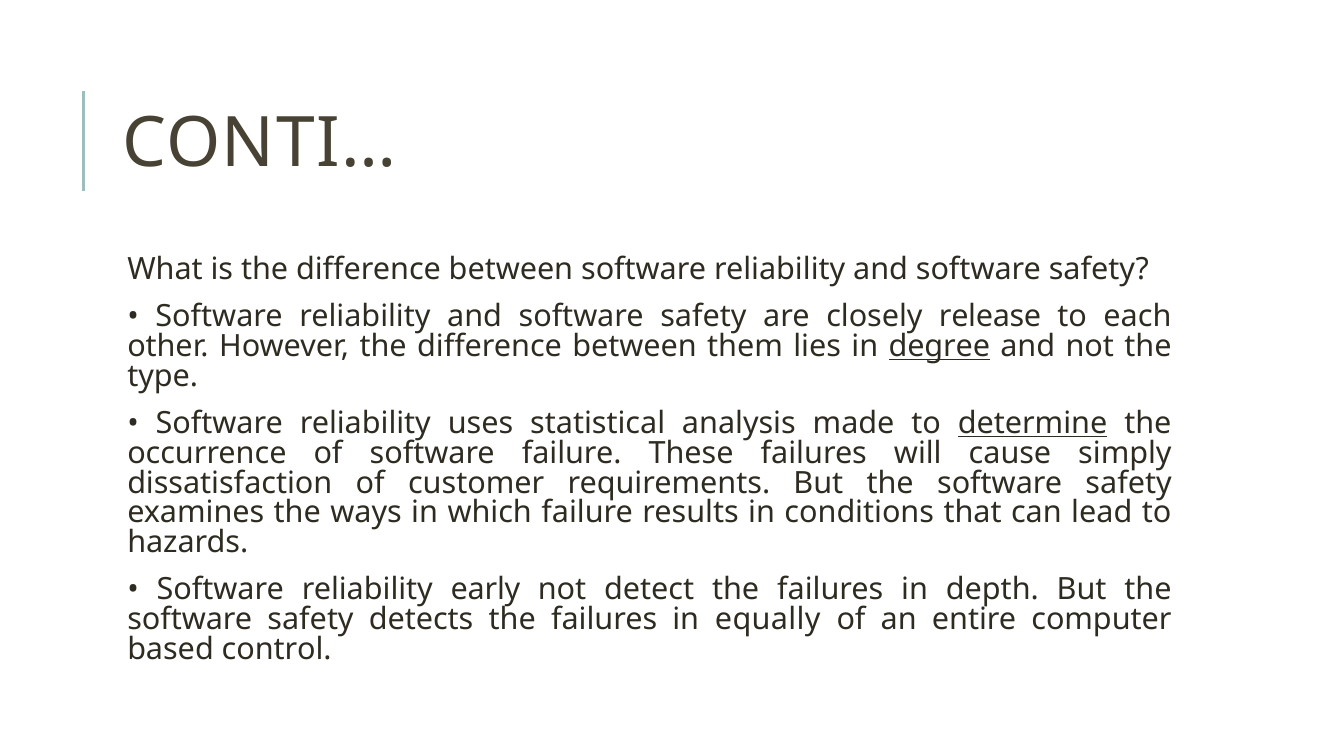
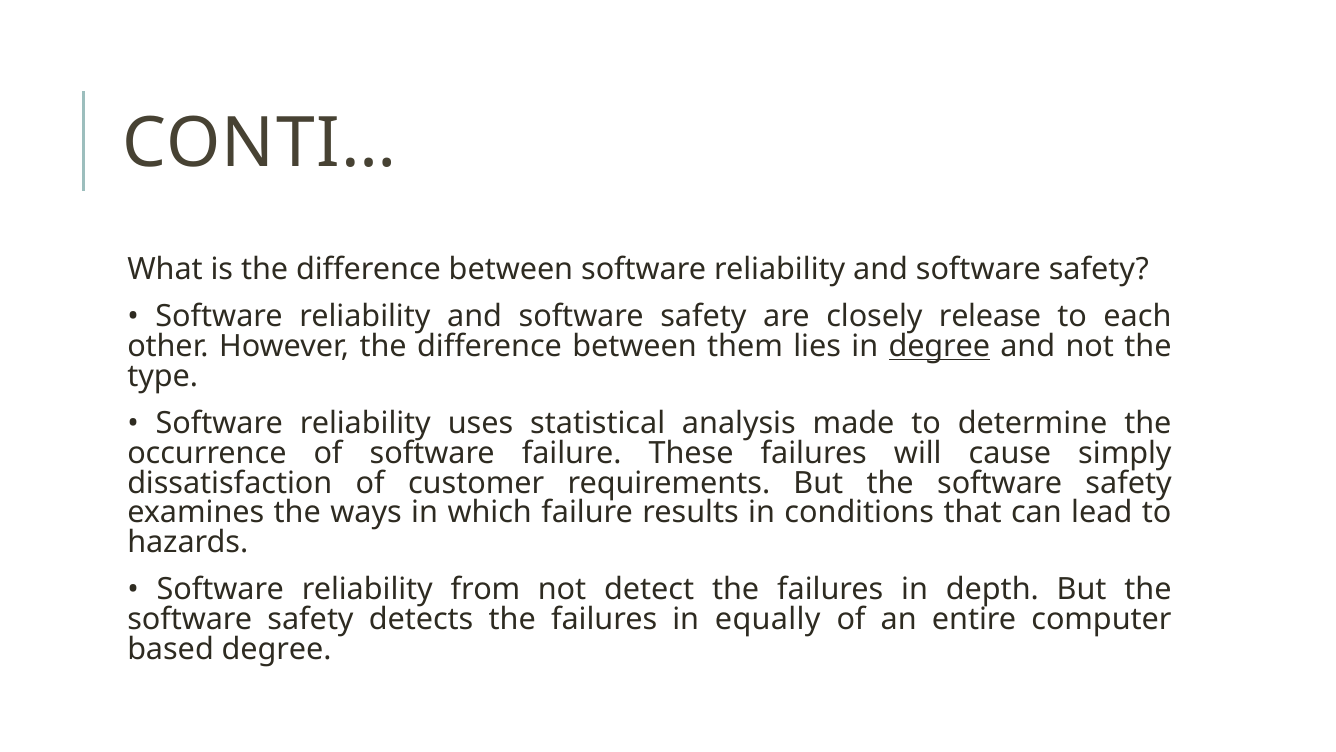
determine underline: present -> none (1033, 423)
early: early -> from (485, 589)
based control: control -> degree (277, 649)
